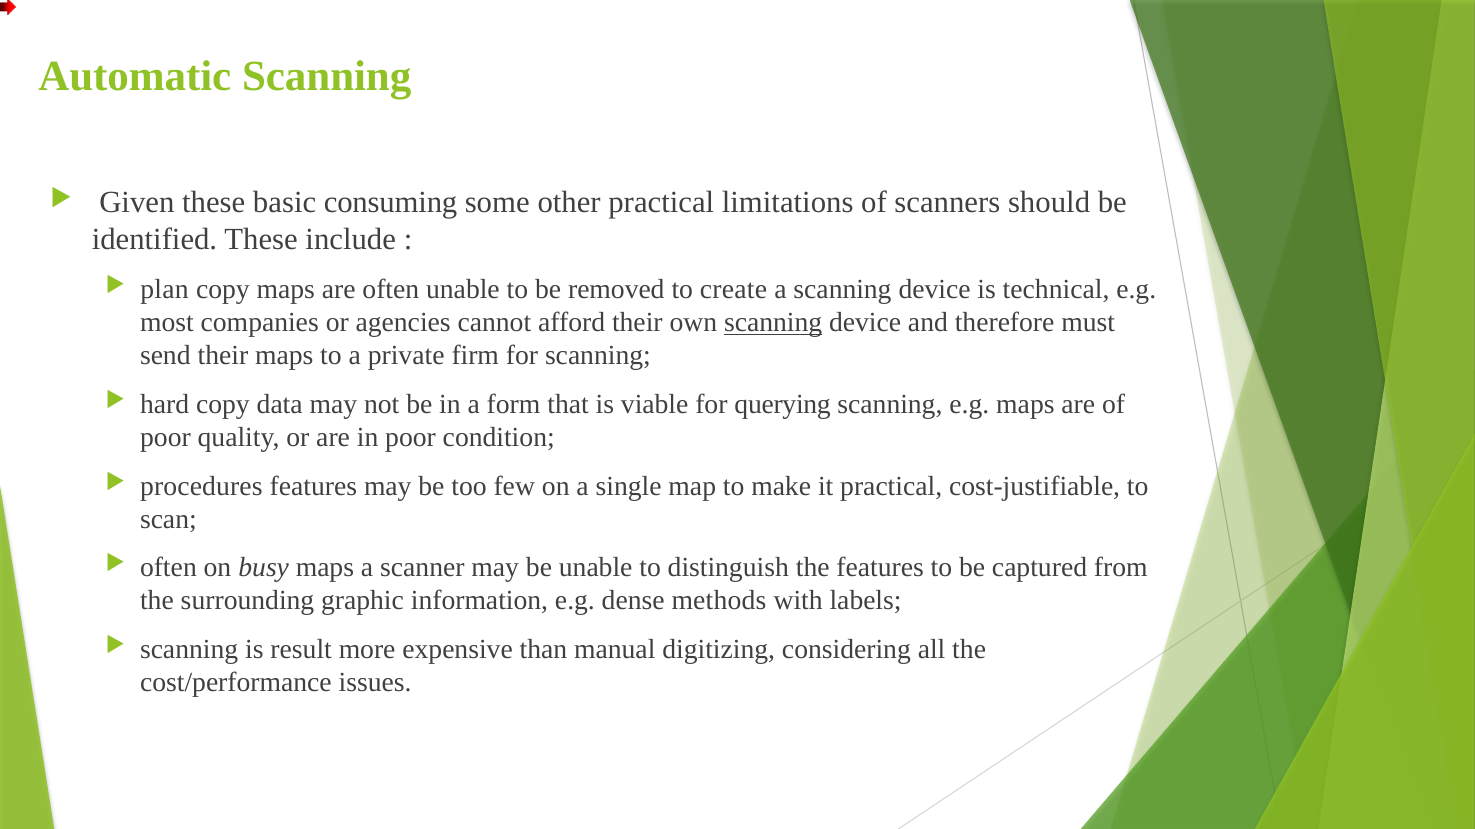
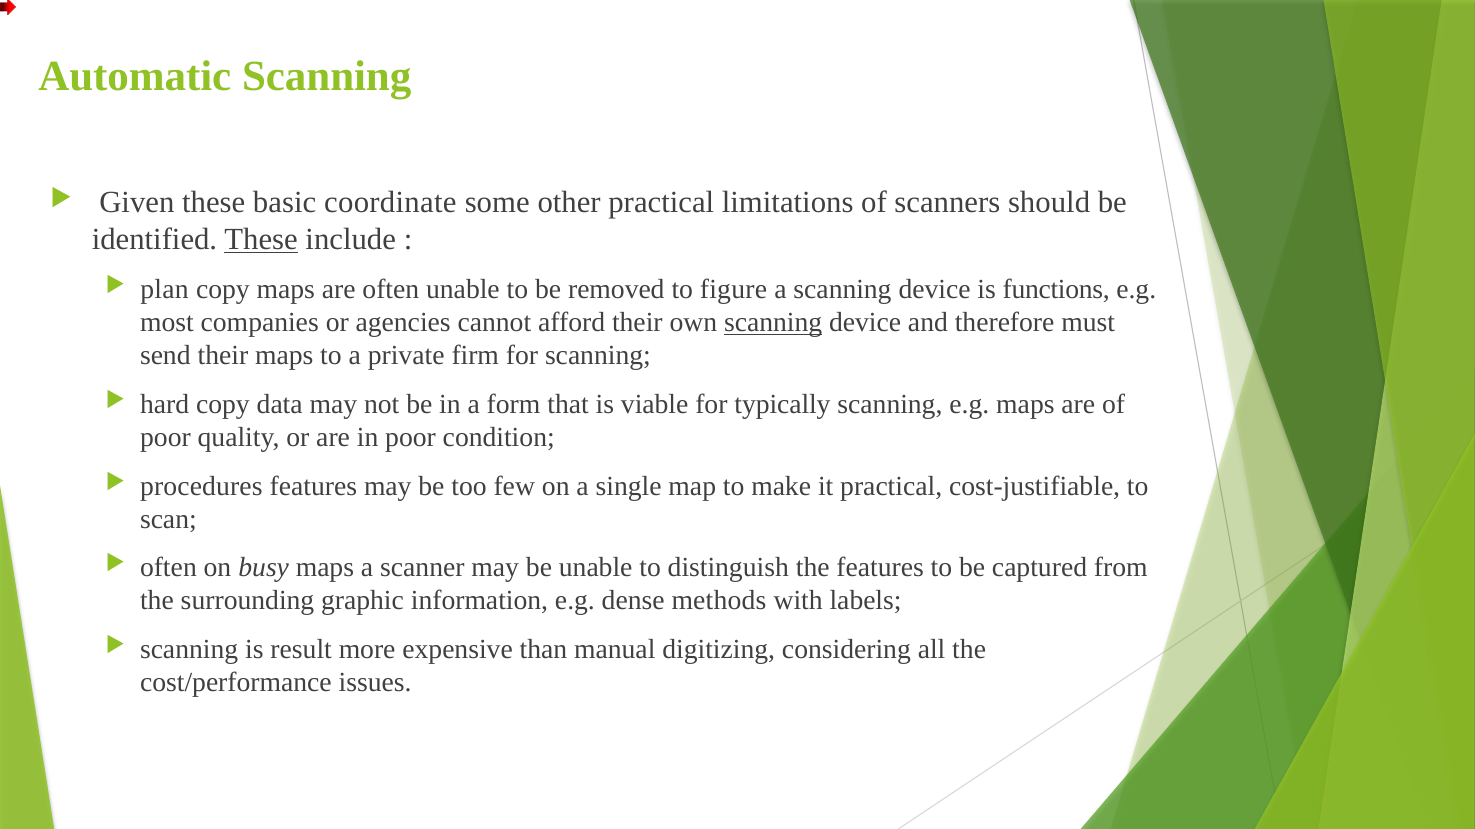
consuming: consuming -> coordinate (390, 203)
These underline: none -> present (261, 239)
create: create -> figure (733, 290)
technical: technical -> functions (1056, 290)
querying: querying -> typically (783, 405)
